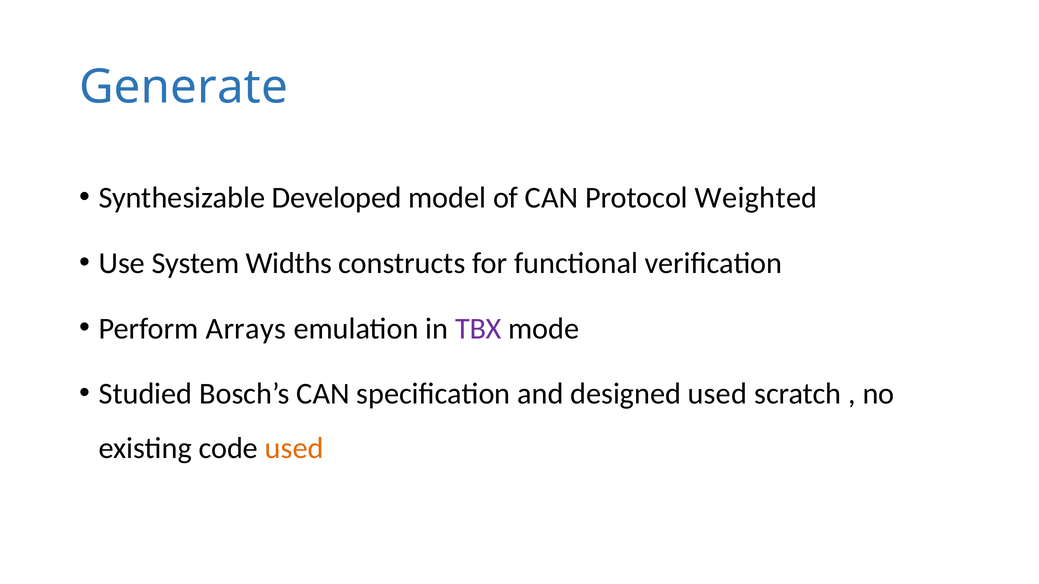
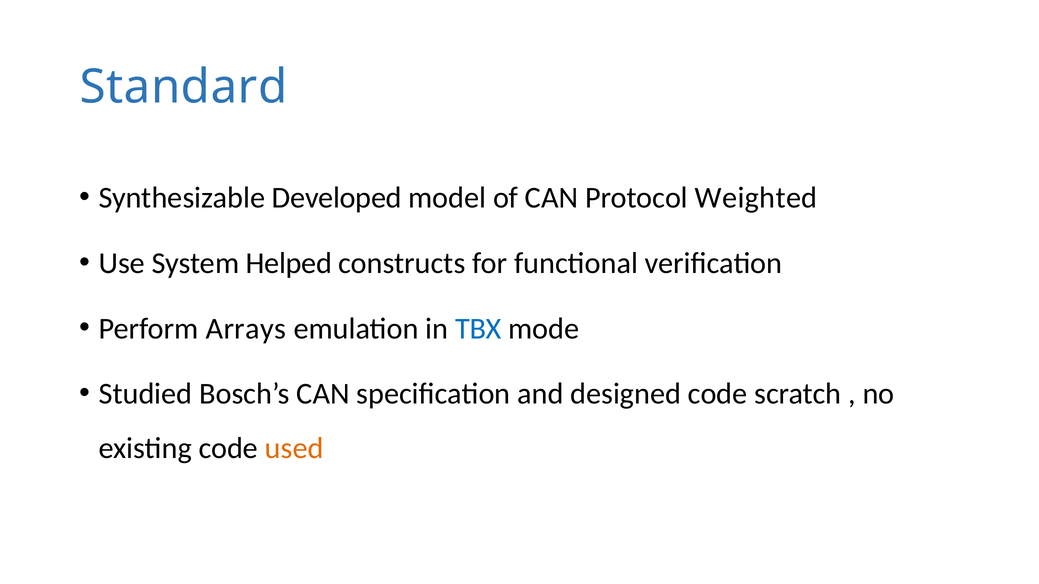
Generate: Generate -> Standard (183, 87)
Widths: Widths -> Helped (289, 263)
TBX colour: purple -> blue (478, 329)
designed used: used -> code (718, 394)
